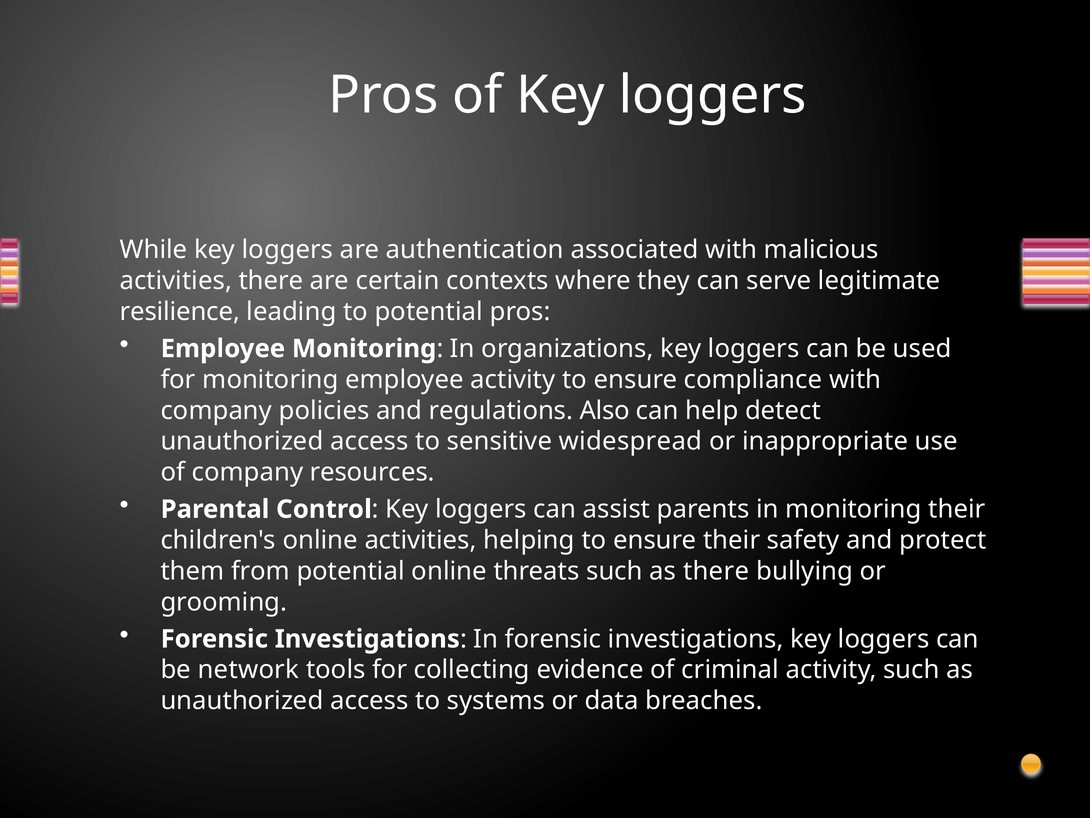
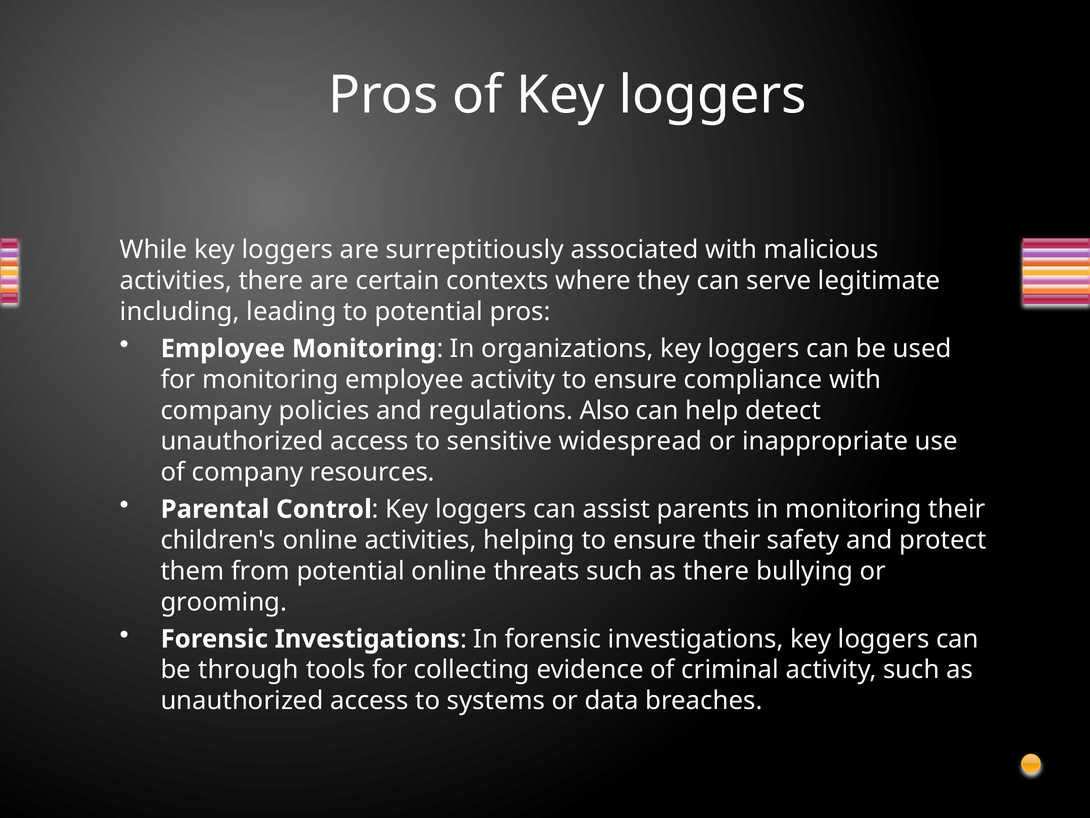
authentication: authentication -> surreptitiously (475, 250)
resilience: resilience -> including (180, 312)
network: network -> through (248, 670)
